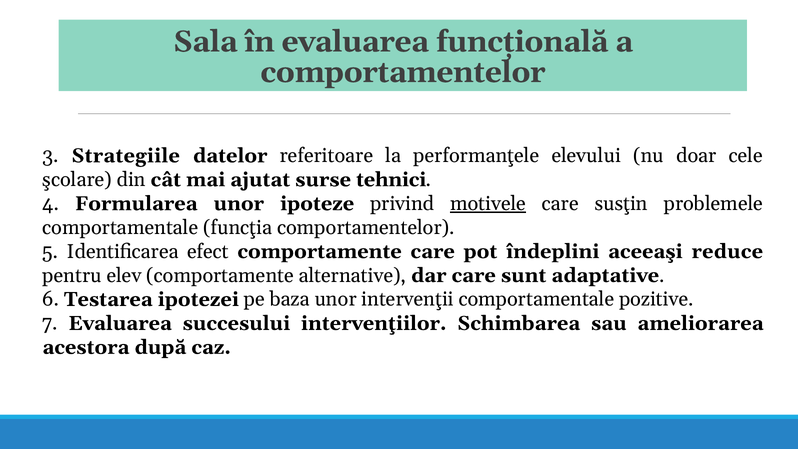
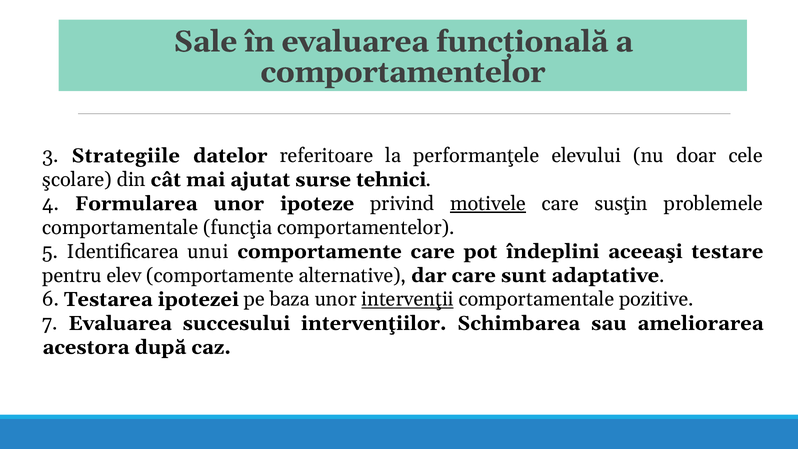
Sala: Sala -> Sale (205, 42)
efect: efect -> unui (208, 251)
reduce: reduce -> testare (727, 251)
intervenţii underline: none -> present (408, 299)
